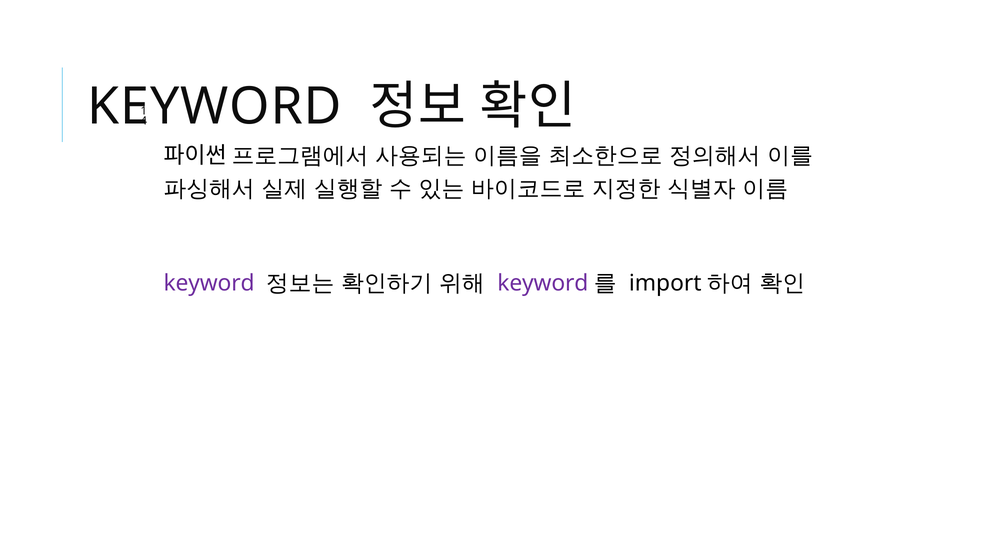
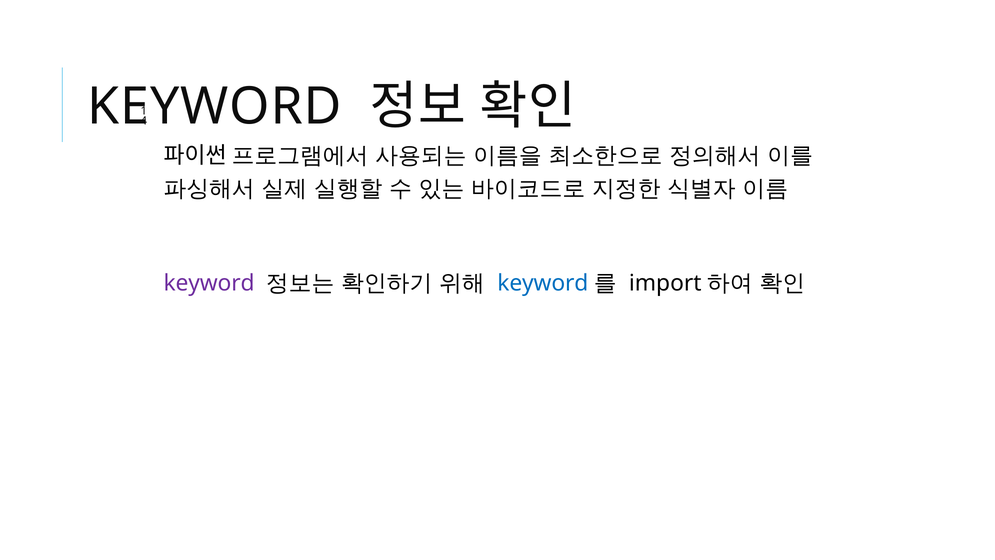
keyword colour: purple -> blue (543, 283)
